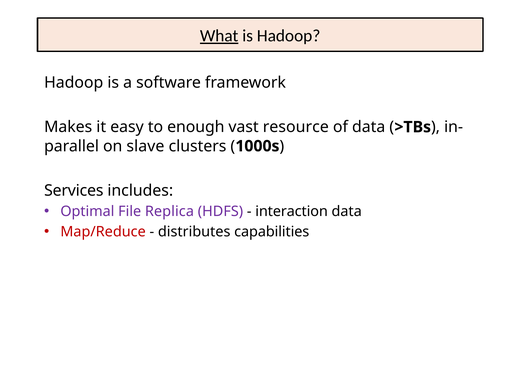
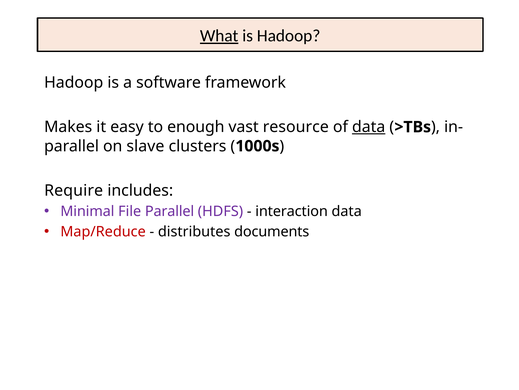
data underline: none -> present (369, 127)
Services: Services -> Require (74, 190)
Optimal: Optimal -> Minimal (87, 211)
File Replica: Replica -> Parallel (170, 211)
capabilities: capabilities -> documents (272, 231)
